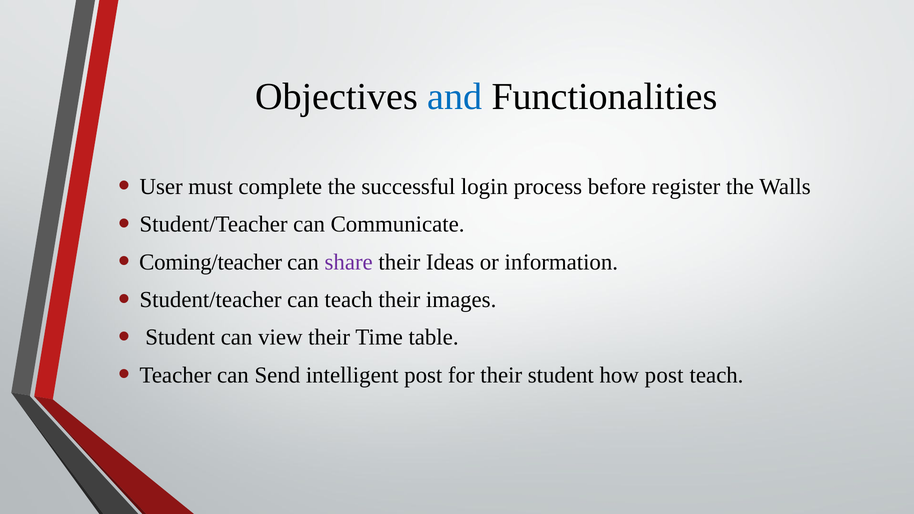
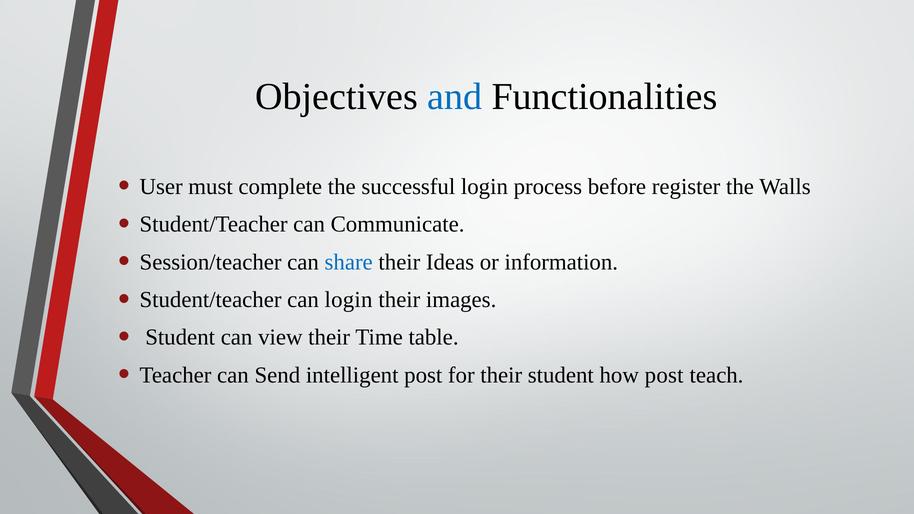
Coming/teacher: Coming/teacher -> Session/teacher (211, 262)
share colour: purple -> blue (349, 262)
can teach: teach -> login (349, 300)
